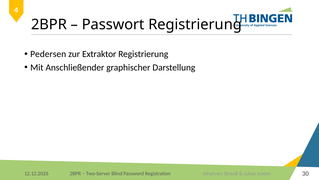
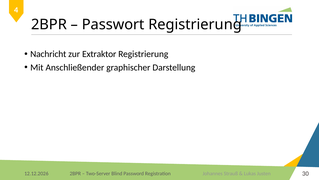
Pedersen: Pedersen -> Nachricht (48, 54)
